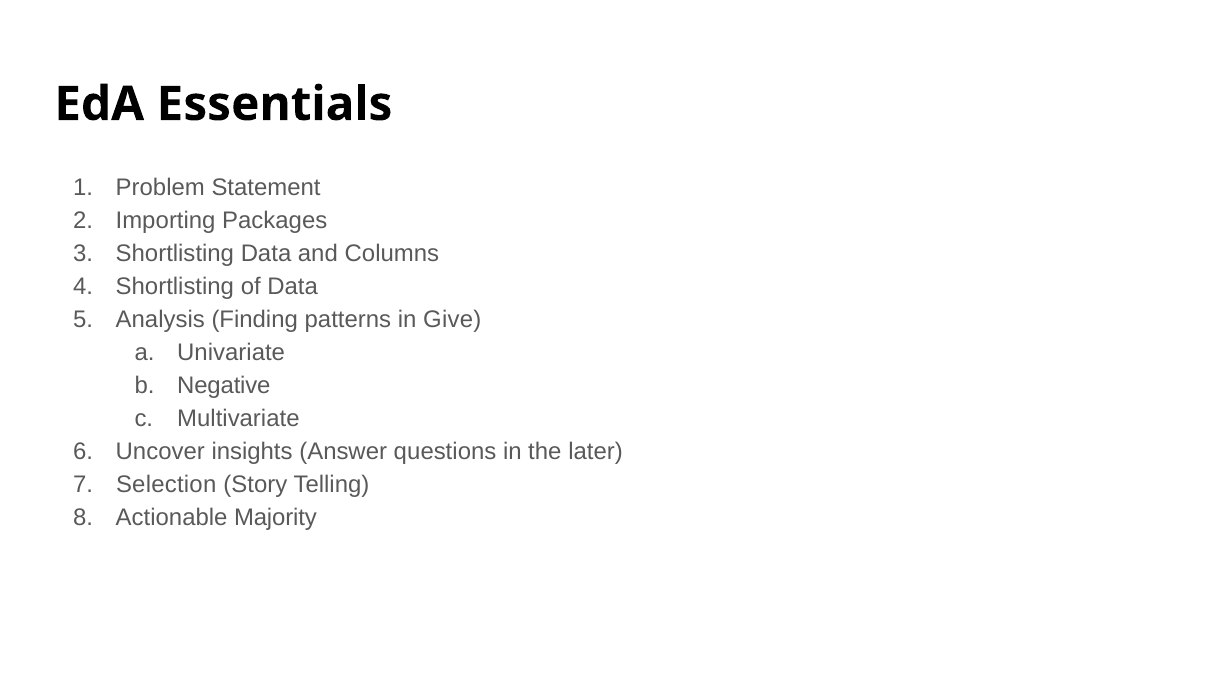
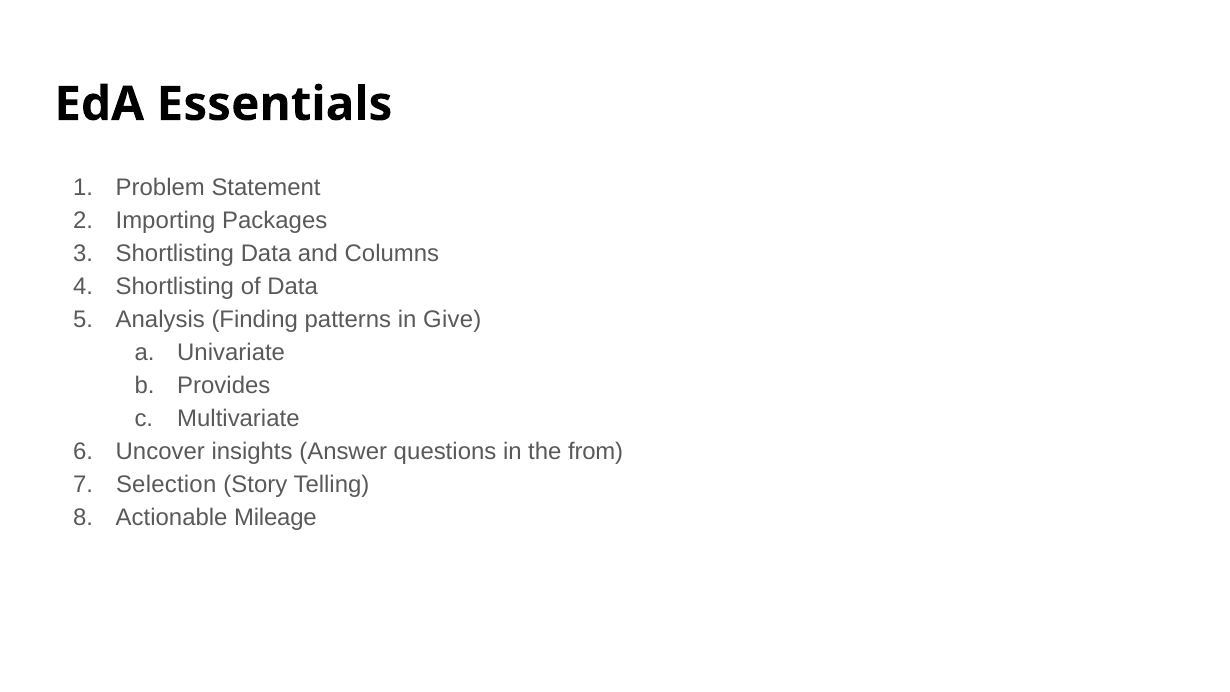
Negative: Negative -> Provides (224, 385)
later: later -> from (596, 451)
Majority: Majority -> Mileage (275, 517)
